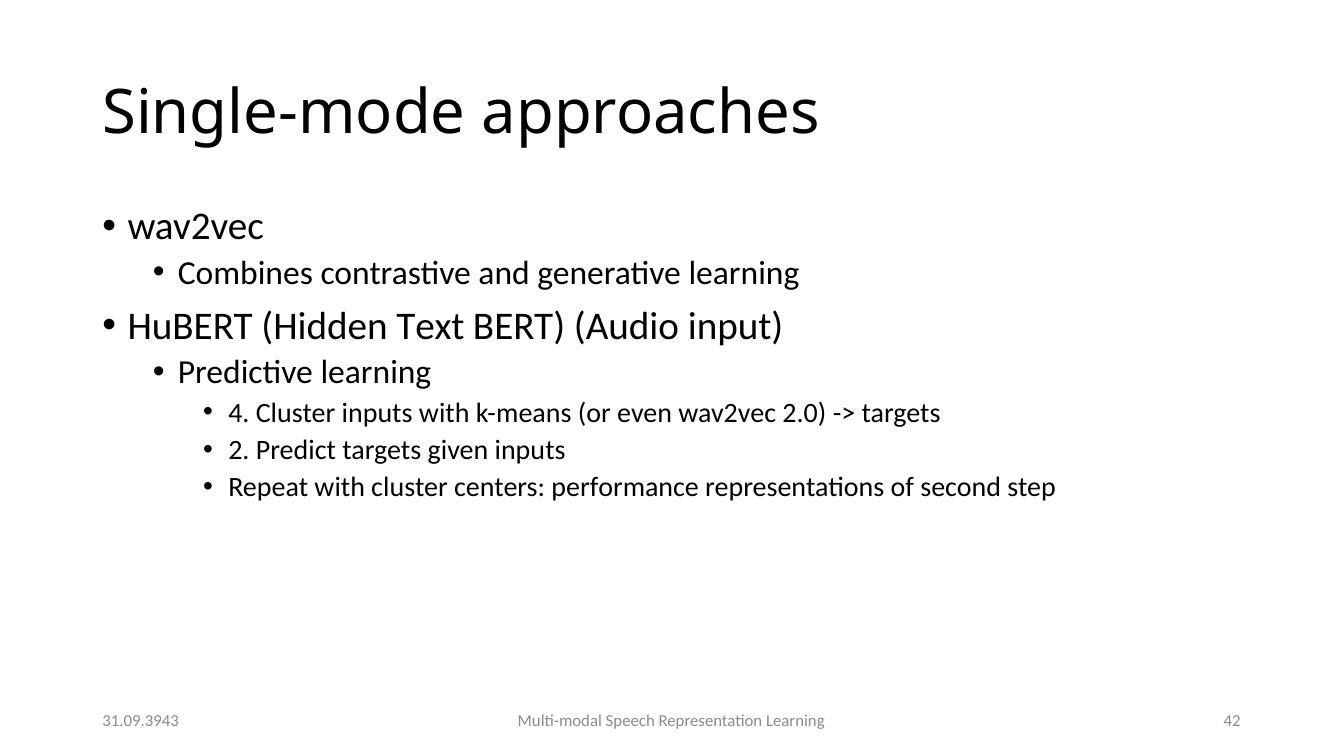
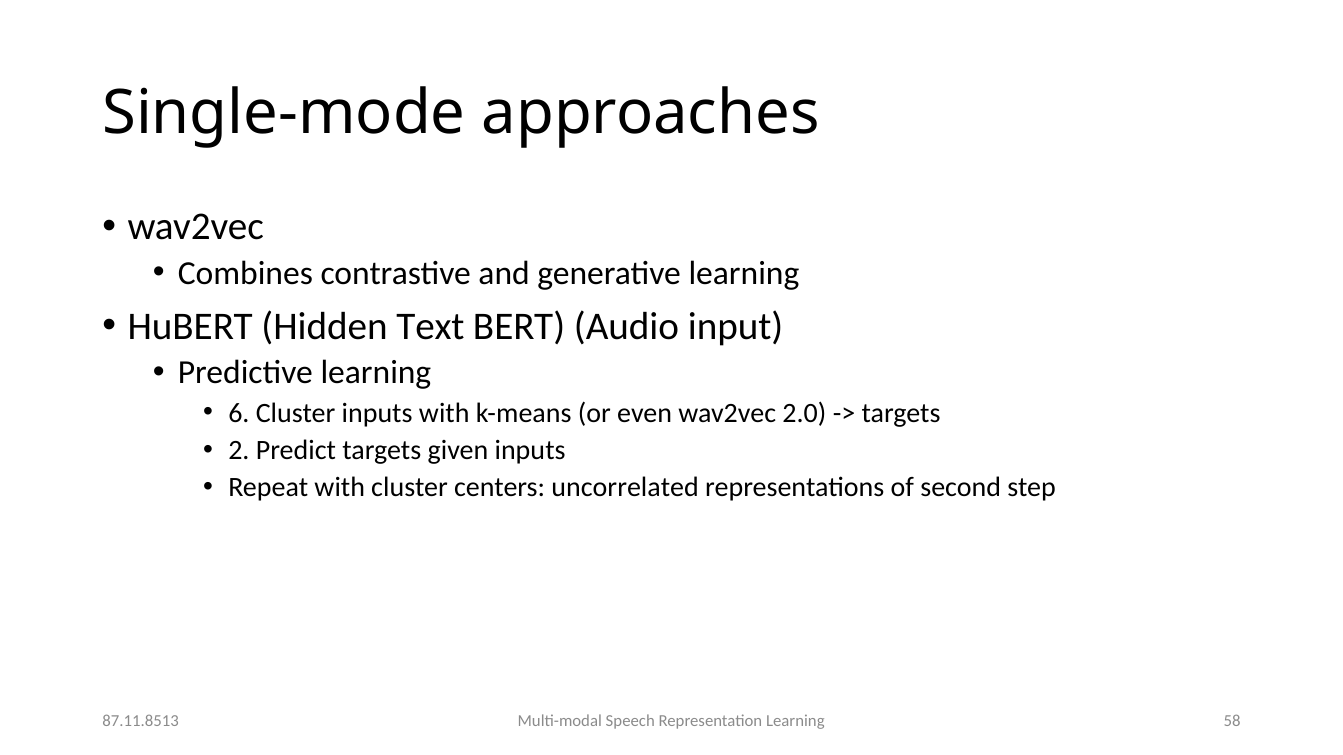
4: 4 -> 6 (239, 413)
performance: performance -> uncorrelated (625, 488)
42: 42 -> 58 (1232, 721)
31.09.3943: 31.09.3943 -> 87.11.8513 (141, 721)
